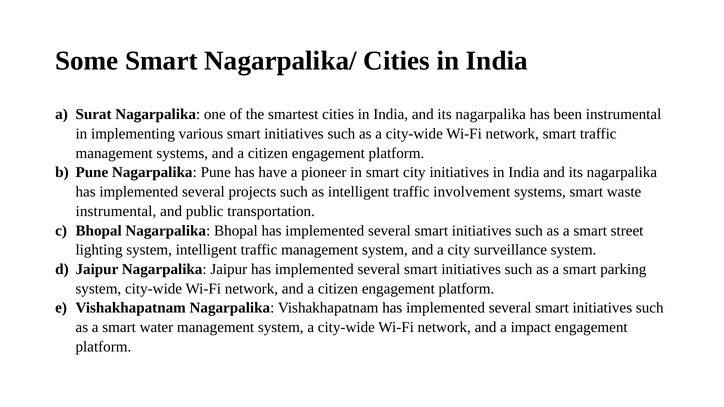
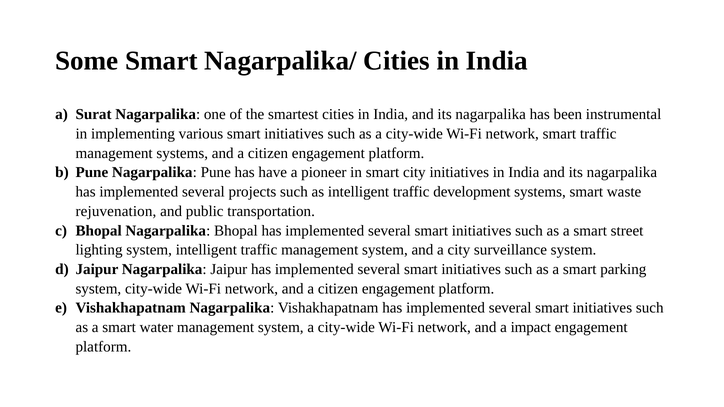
involvement: involvement -> development (472, 192)
instrumental: instrumental -> rejuvenation (116, 211)
